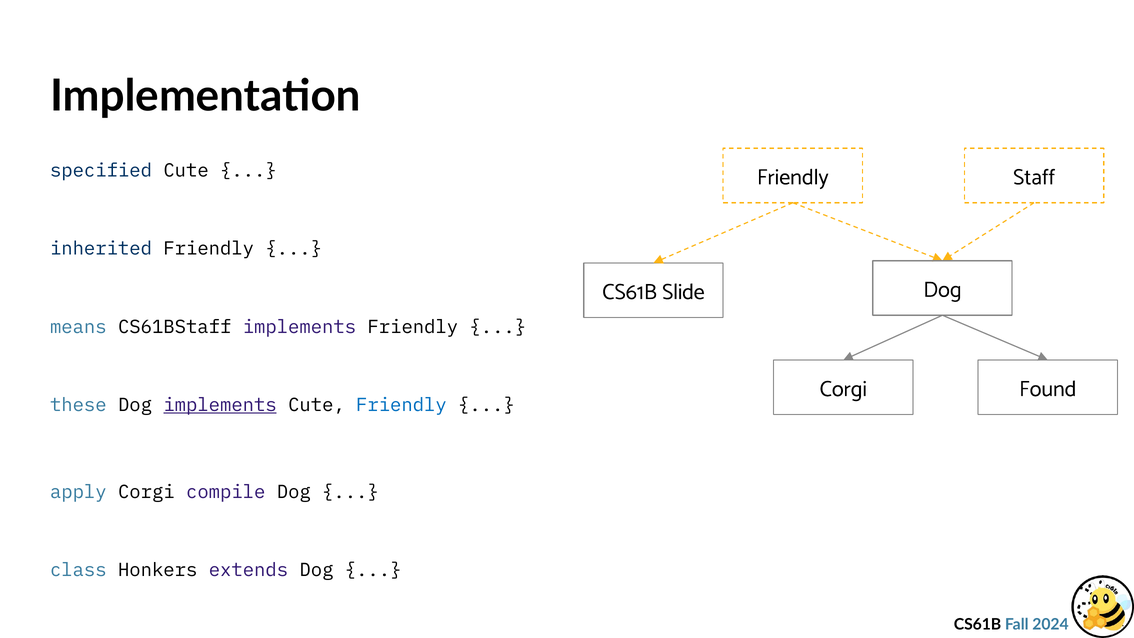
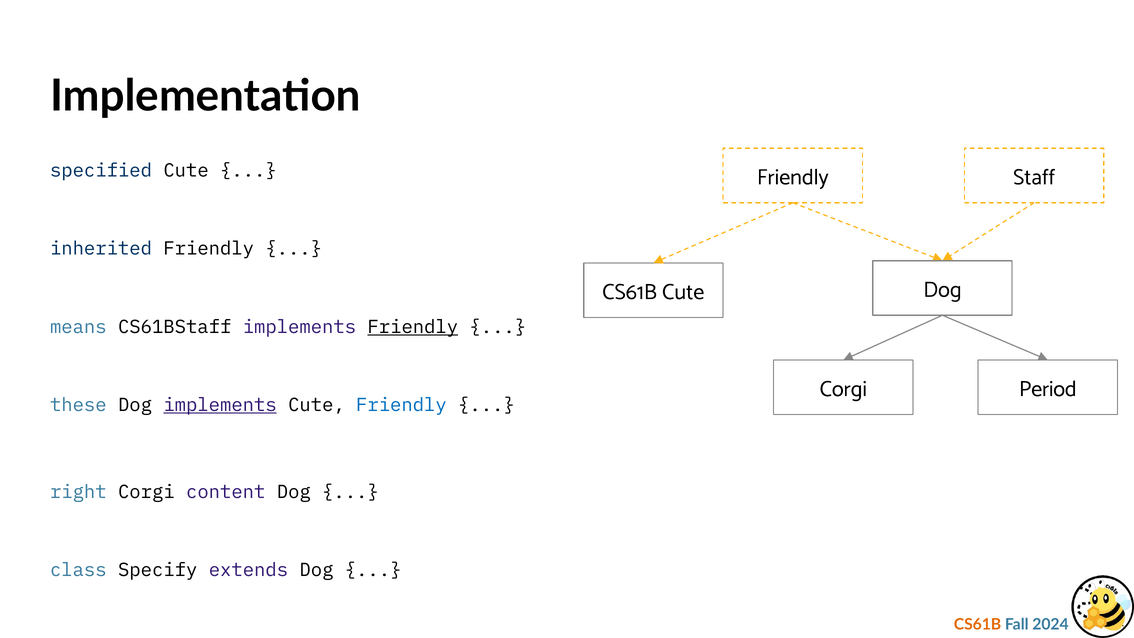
CS61B Slide: Slide -> Cute (683, 292)
Friendly underline: none -> present (413, 327)
Found: Found -> Period (1048, 389)
apply: apply -> right (78, 492)
compile: compile -> content (226, 492)
Honkers: Honkers -> Specify (158, 570)
CS61B colour: black -> orange (978, 624)
